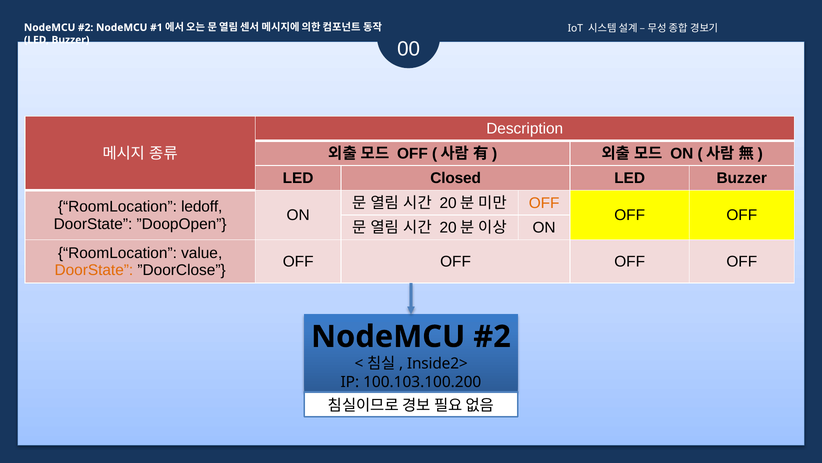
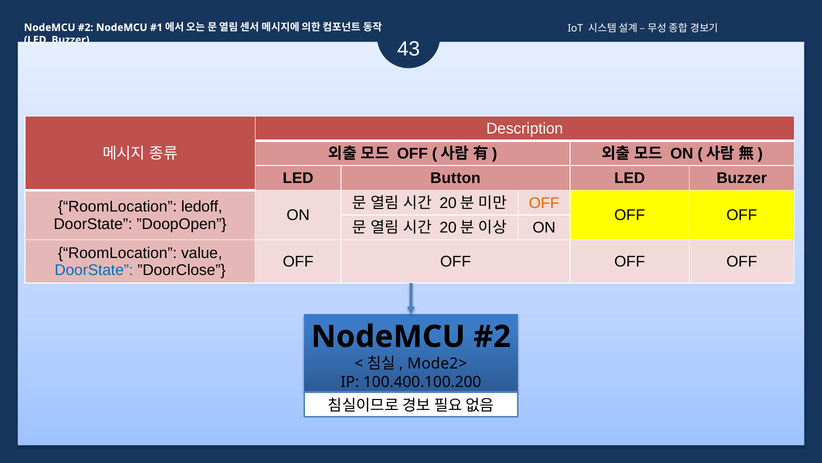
00: 00 -> 43 (409, 49)
Closed: Closed -> Button (455, 178)
DoorState colour: orange -> blue (94, 270)
Inside2>: Inside2> -> Mode2> (437, 363)
100.103.100.200: 100.103.100.200 -> 100.400.100.200 (422, 381)
